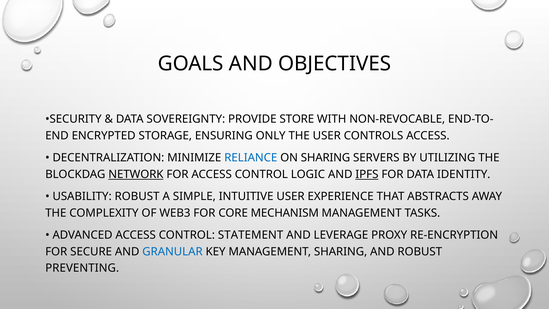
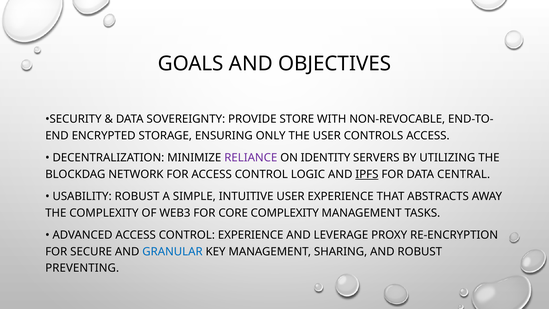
RELIANCE colour: blue -> purple (251, 158)
ON SHARING: SHARING -> IDENTITY (326, 158)
NETWORK underline: present -> none (136, 174)
IDENTITY: IDENTITY -> CENTRAL (464, 174)
CORE MECHANISM: MECHANISM -> COMPLEXITY (285, 213)
CONTROL STATEMENT: STATEMENT -> EXPERIENCE (251, 235)
